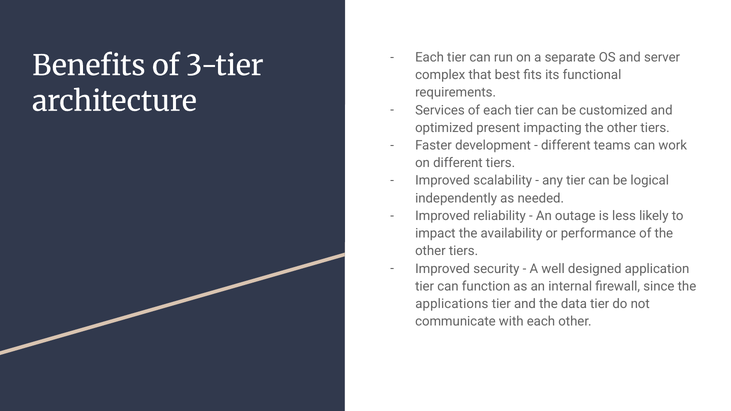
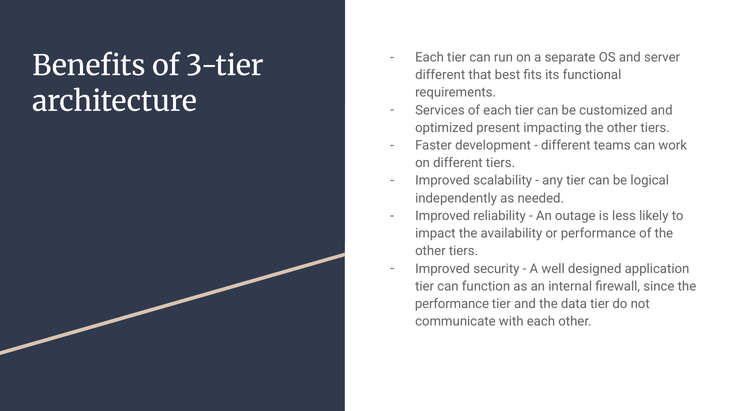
complex: complex -> different (440, 75)
applications: applications -> performance (452, 304)
